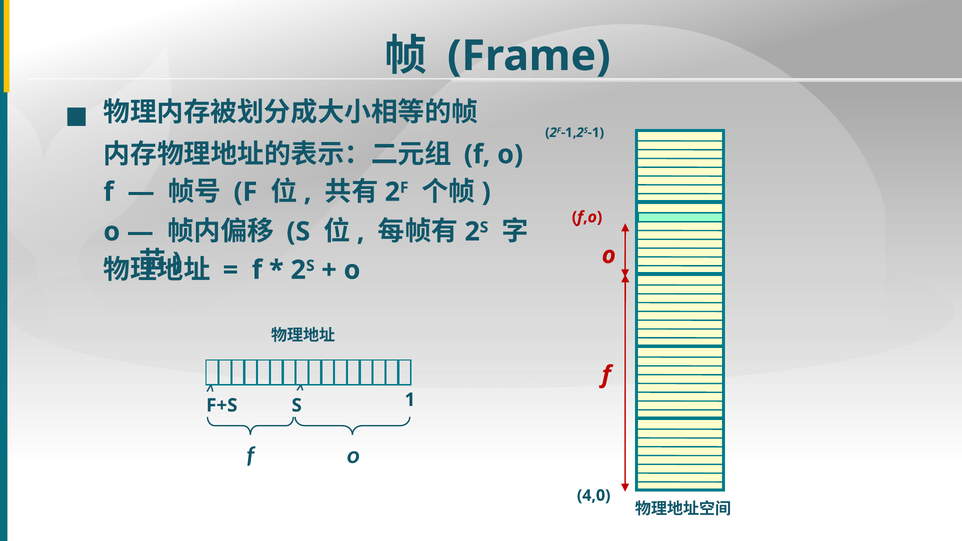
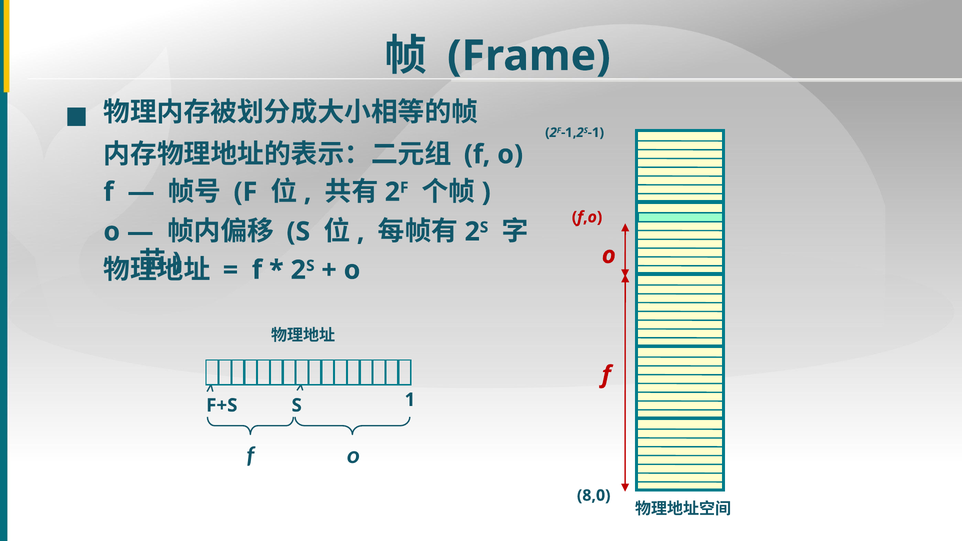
4,0: 4,0 -> 8,0 (594, 496)
